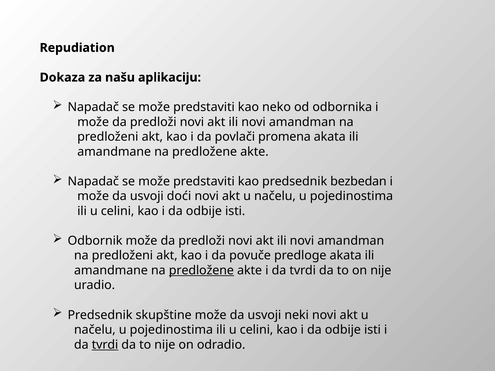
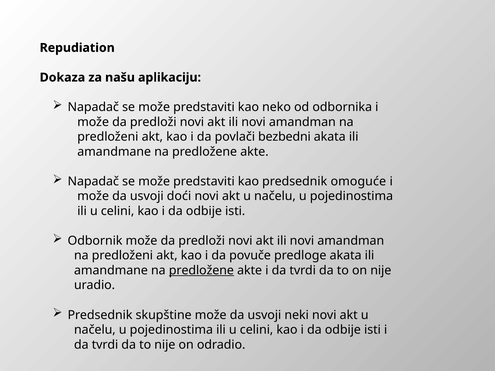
promena: promena -> bezbedni (284, 137)
bezbedan: bezbedan -> omoguće (358, 181)
tvrdi underline: present -> none (105, 345)
